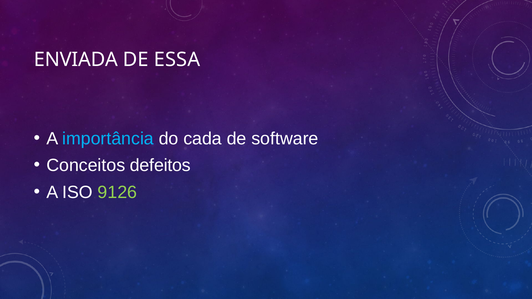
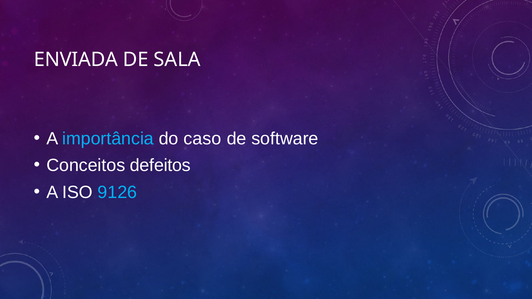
ESSA: ESSA -> SALA (177, 60)
cada: cada -> caso (203, 139)
9126 colour: light green -> light blue (117, 192)
